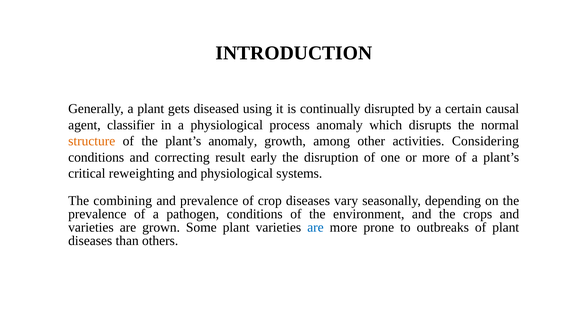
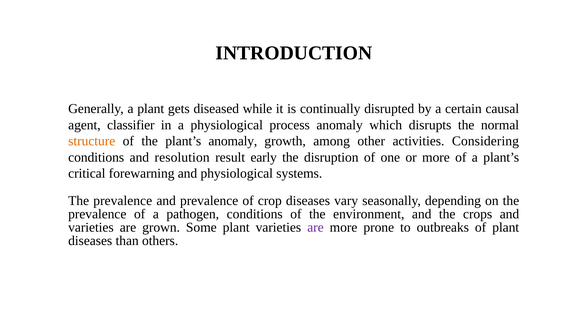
using: using -> while (257, 109)
correcting: correcting -> resolution (182, 157)
reweighting: reweighting -> forewarning (142, 173)
combining: combining -> prevalence (123, 201)
are colour: blue -> purple (315, 227)
